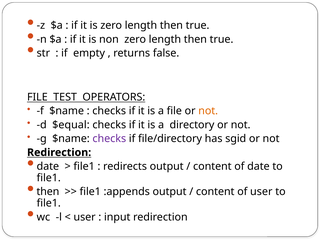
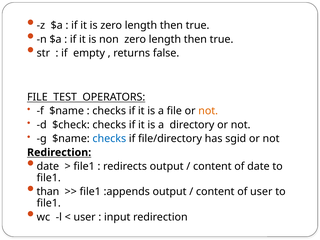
$equal: $equal -> $check (71, 125)
checks colour: purple -> blue (109, 139)
then: then -> than (48, 192)
